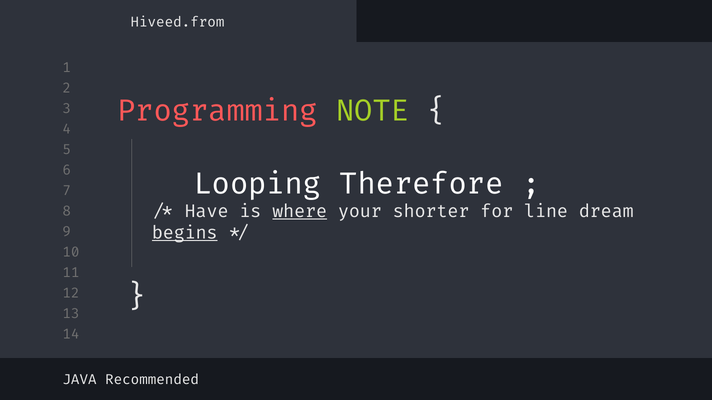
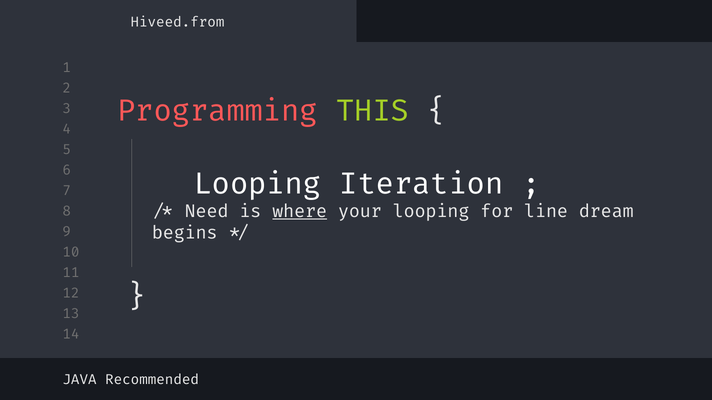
NOTE: NOTE -> THIS (373, 111)
Therefore: Therefore -> Iteration (421, 184)
Have: Have -> Need (207, 212)
your shorter: shorter -> looping (431, 212)
begins underline: present -> none (185, 233)
